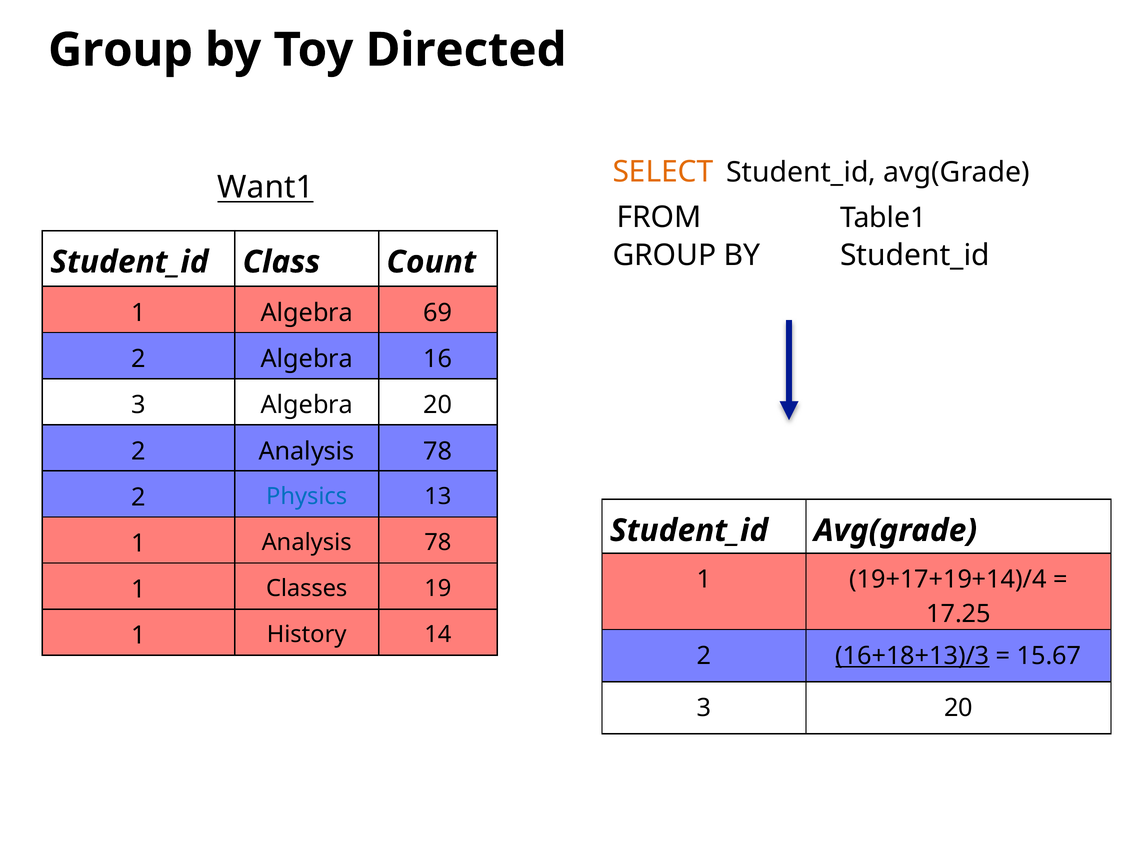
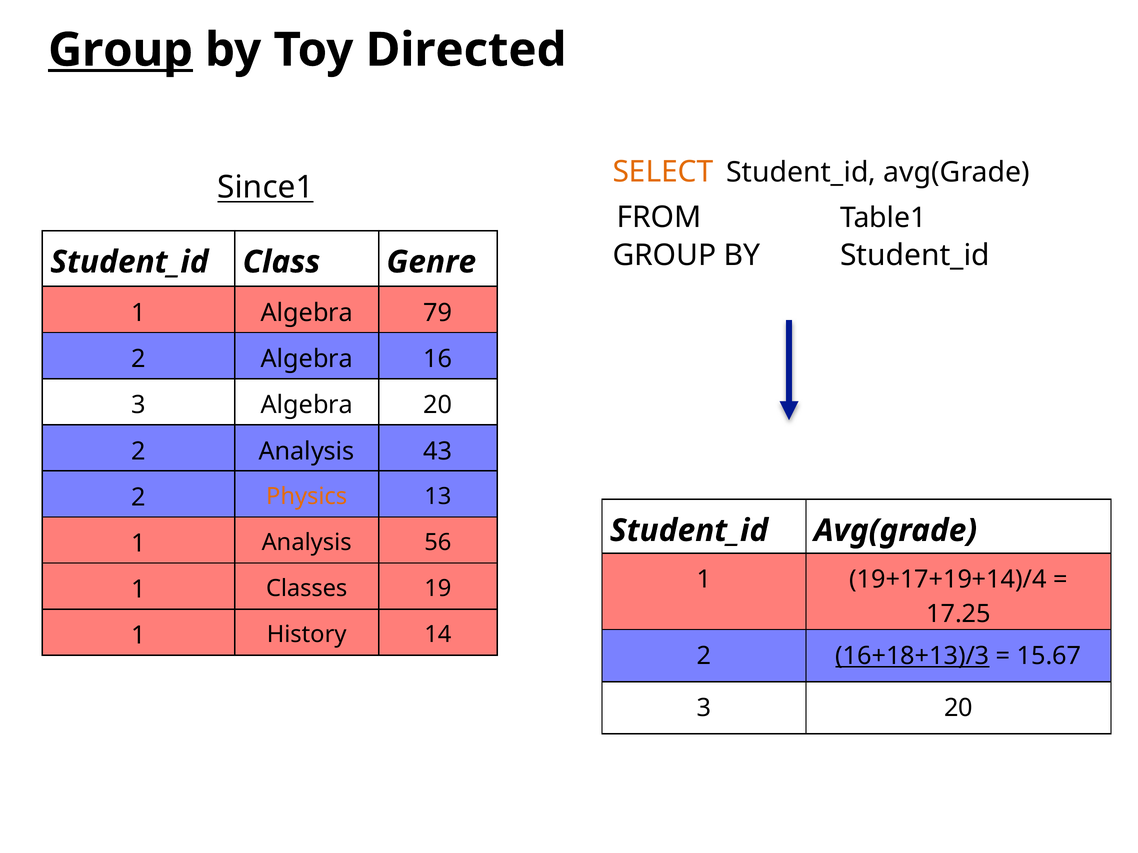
Group underline: none -> present (121, 50)
Want1: Want1 -> Since1 (266, 187)
Count: Count -> Genre (431, 262)
69: 69 -> 79 (438, 313)
2 Analysis 78: 78 -> 43 (438, 451)
Physics colour: blue -> orange (307, 497)
1 Analysis 78: 78 -> 56 (438, 543)
